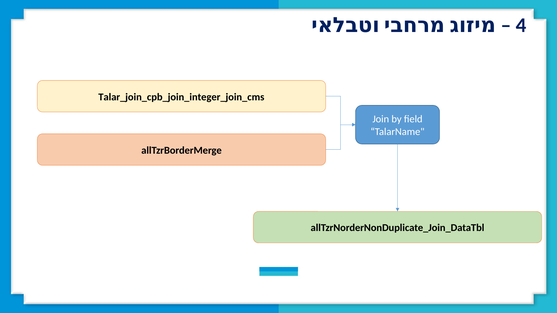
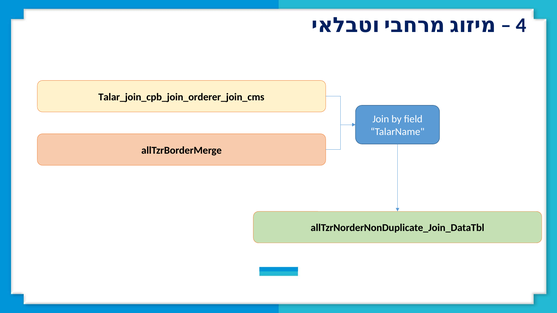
Talar_join_cpb_join_integer_join_cms: Talar_join_cpb_join_integer_join_cms -> Talar_join_cpb_join_orderer_join_cms (181, 97)
